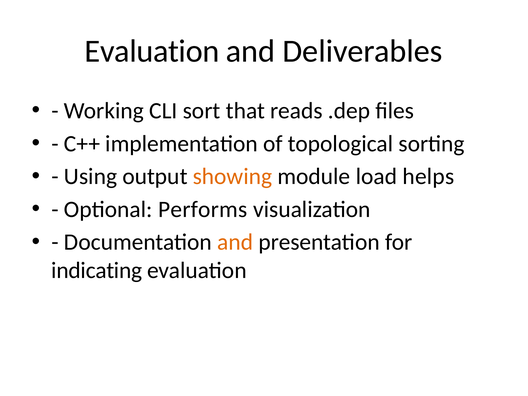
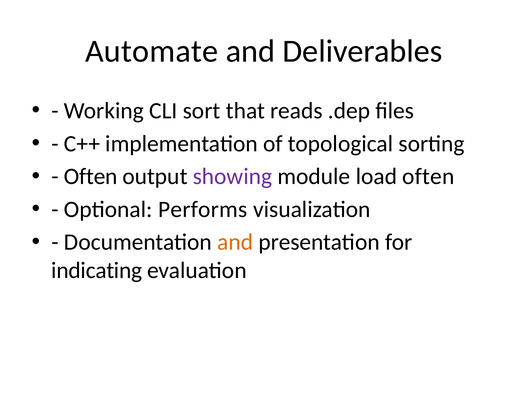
Evaluation: Evaluation -> Automate (152, 51)
Using: Using -> Often (91, 176)
showing colour: orange -> purple (232, 176)
load helps: helps -> often (428, 176)
